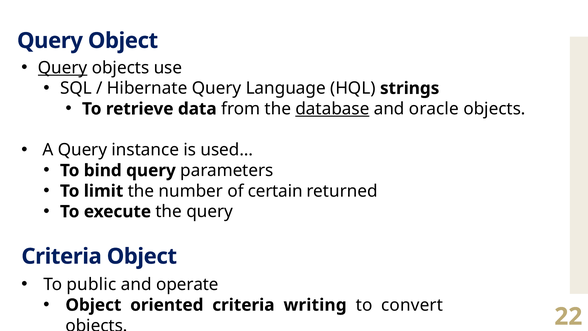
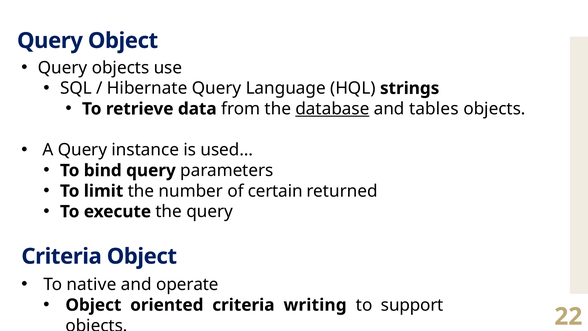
Query underline: present -> none (63, 68)
oracle: oracle -> tables (434, 109)
public: public -> native (91, 284)
convert: convert -> support (412, 305)
